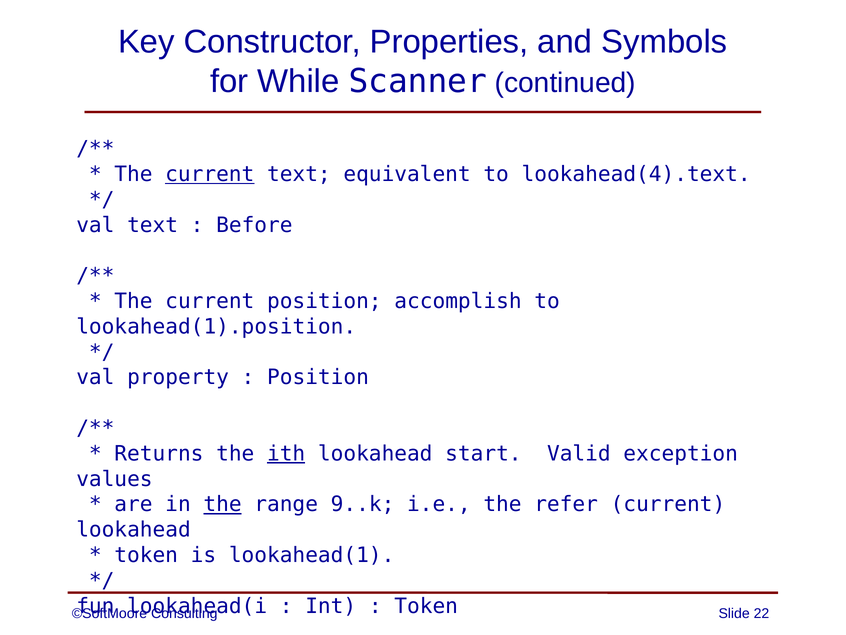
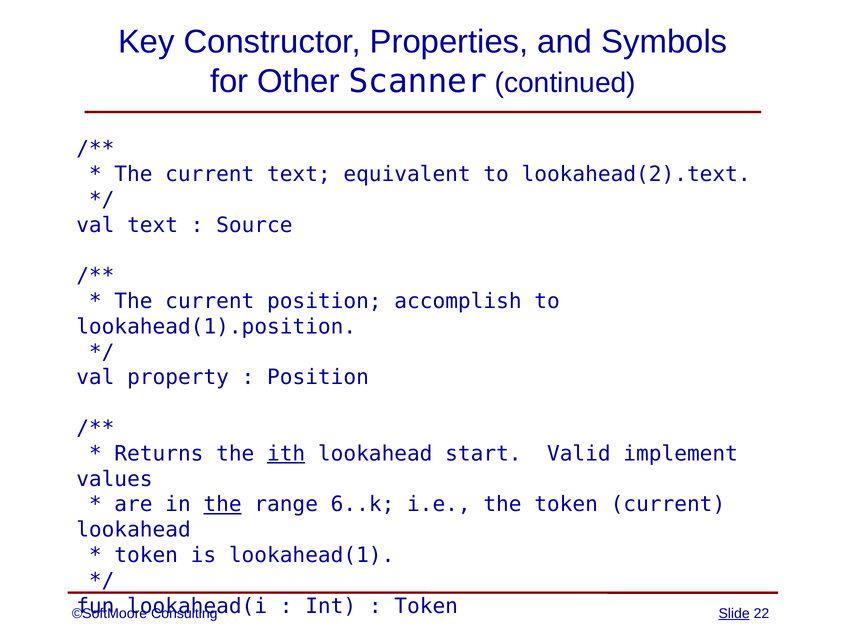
While: While -> Other (298, 81)
current underline: present -> none (210, 174)
lookahead(4).text: lookahead(4).text -> lookahead(2).text (636, 174)
Before: Before -> Source (254, 225)
exception: exception -> implement (681, 453)
9..k: 9..k -> 6..k (363, 504)
the refer: refer -> token (566, 504)
Slide underline: none -> present (734, 613)
